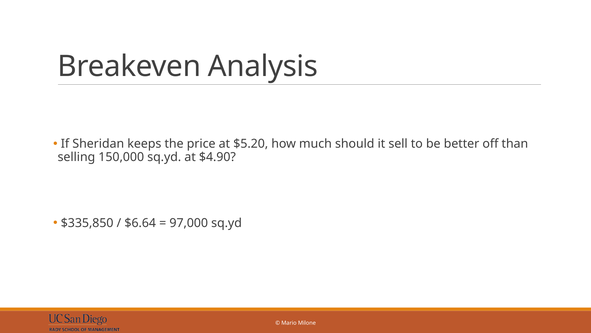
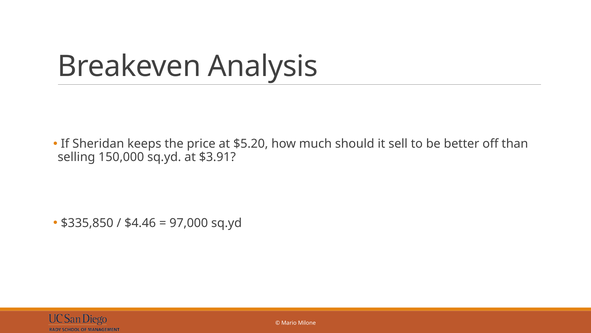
$4.90: $4.90 -> $3.91 (217, 157)
$6.64: $6.64 -> $4.46 (140, 223)
